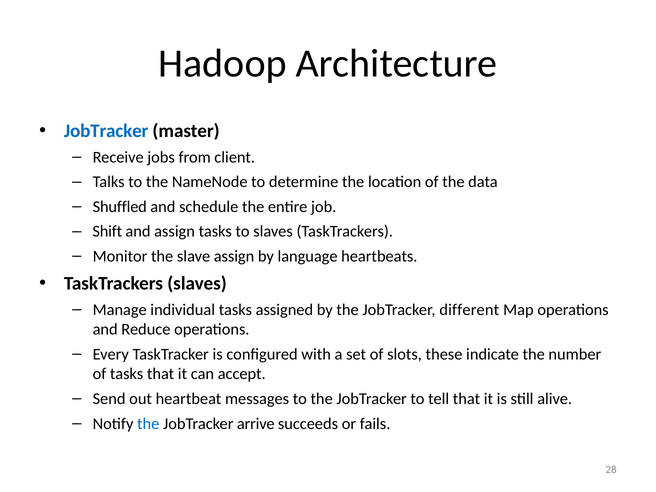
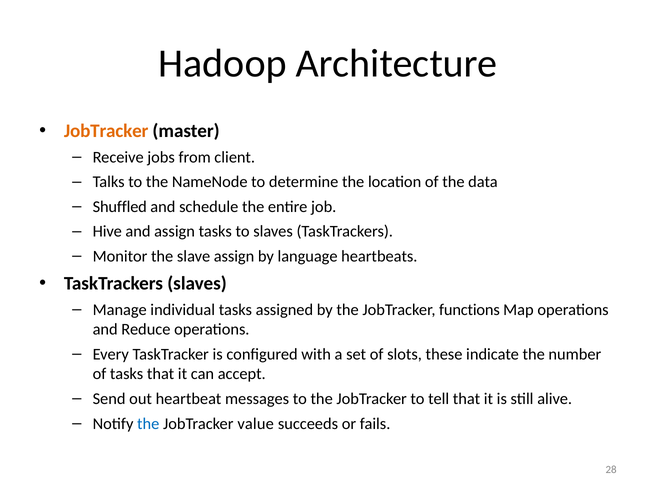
JobTracker colour: blue -> orange (106, 131)
Shift: Shift -> Hive (107, 232)
different: different -> functions (469, 310)
arrive: arrive -> value (256, 424)
